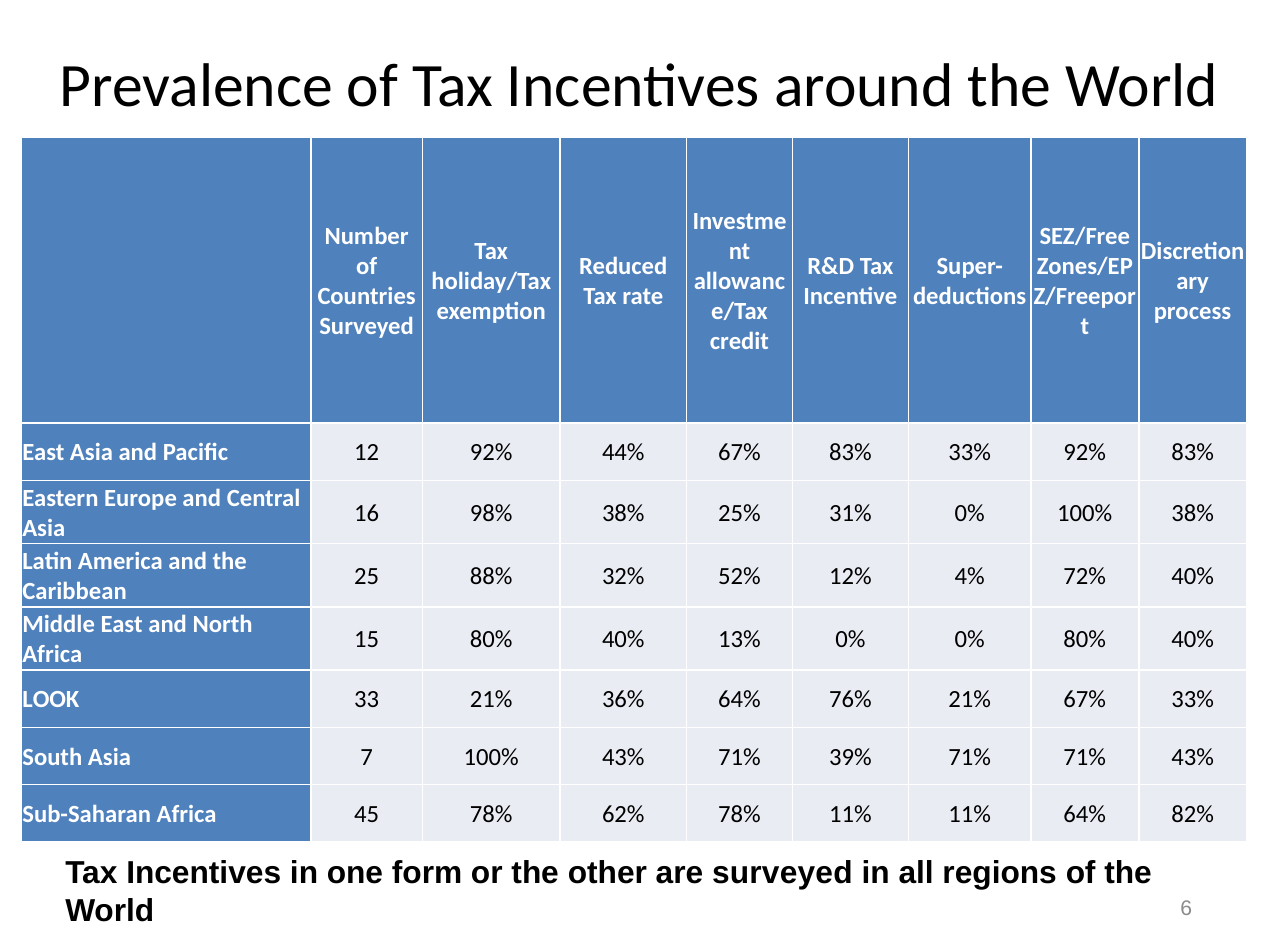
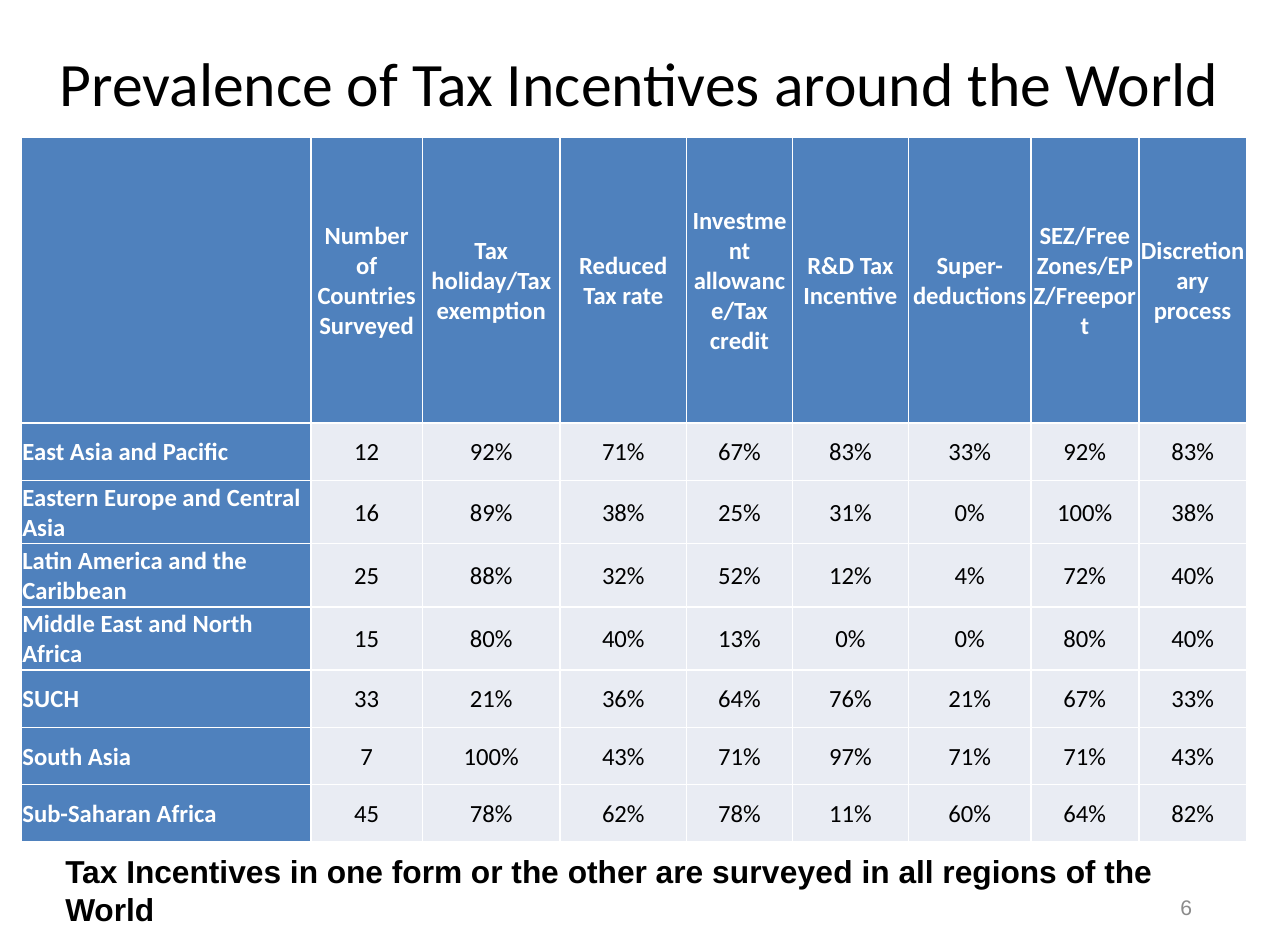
92% 44%: 44% -> 71% (623, 453)
98%: 98% -> 89% (491, 513)
LOOK: LOOK -> SUCH (51, 700)
39%: 39% -> 97% (850, 757)
11% 11%: 11% -> 60% (970, 814)
